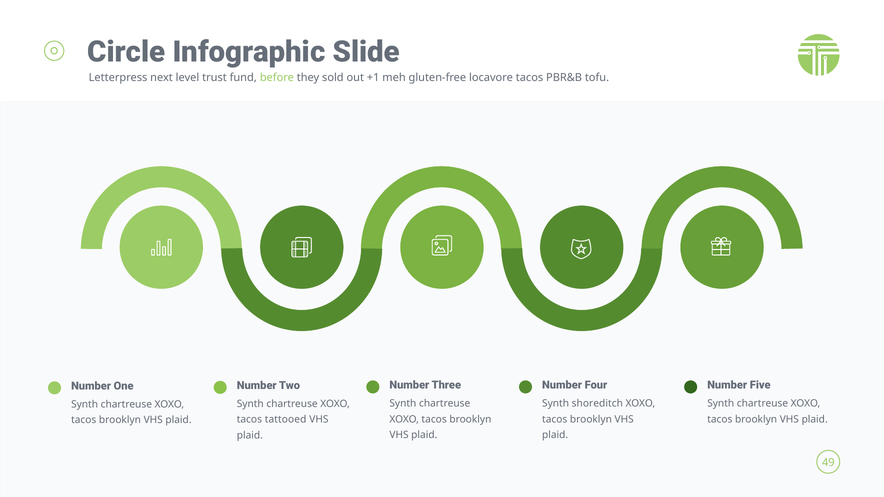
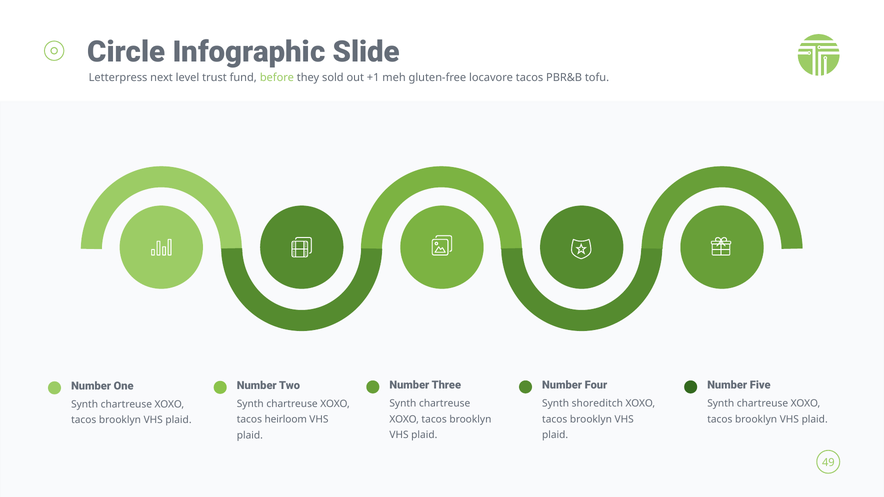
tattooed: tattooed -> heirloom (286, 420)
